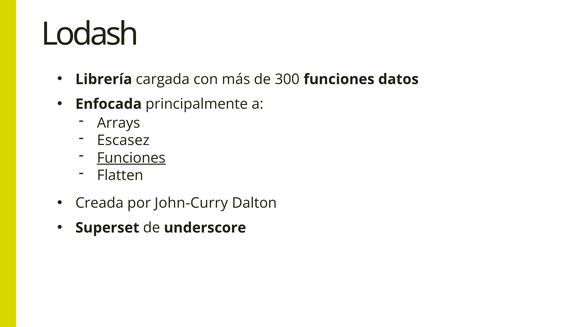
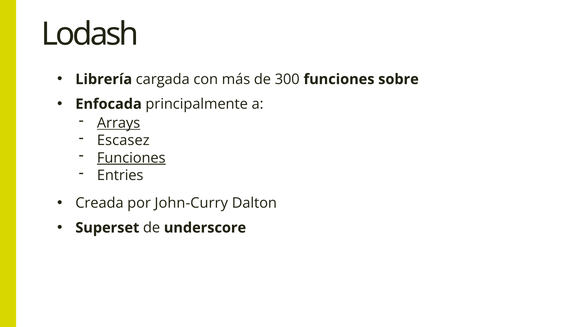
datos: datos -> sobre (398, 79)
Arrays underline: none -> present (119, 123)
Flatten: Flatten -> Entries (120, 175)
